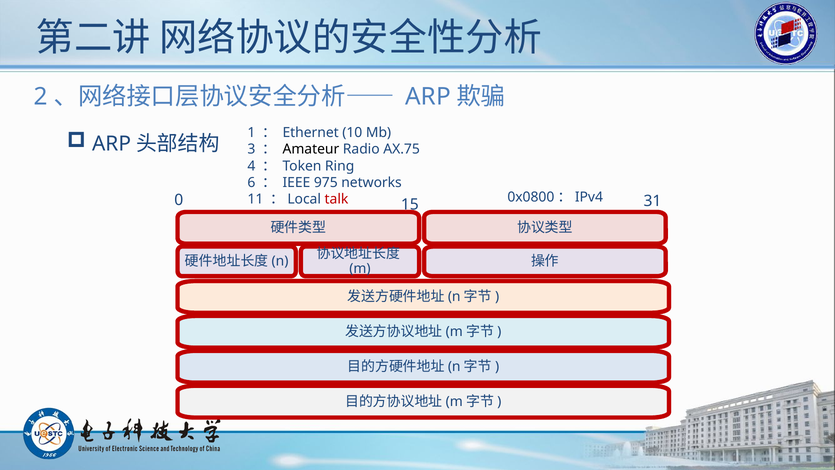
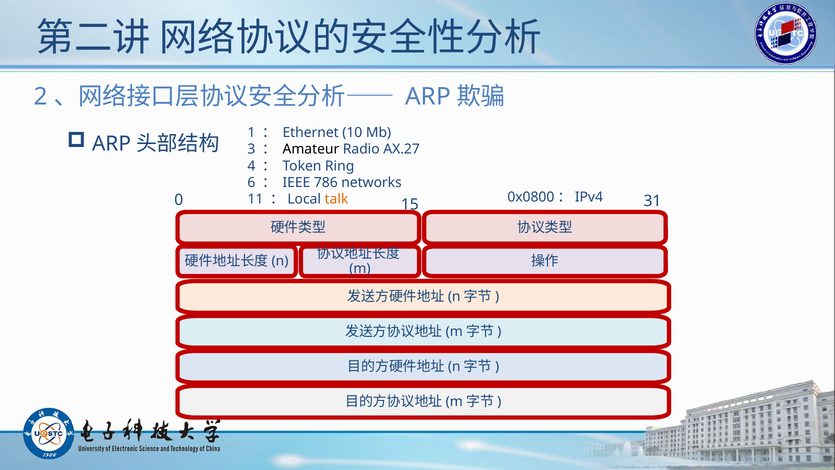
AX.75: AX.75 -> AX.27 (402, 149)
975: 975 -> 786 (326, 182)
talk colour: red -> orange (336, 199)
